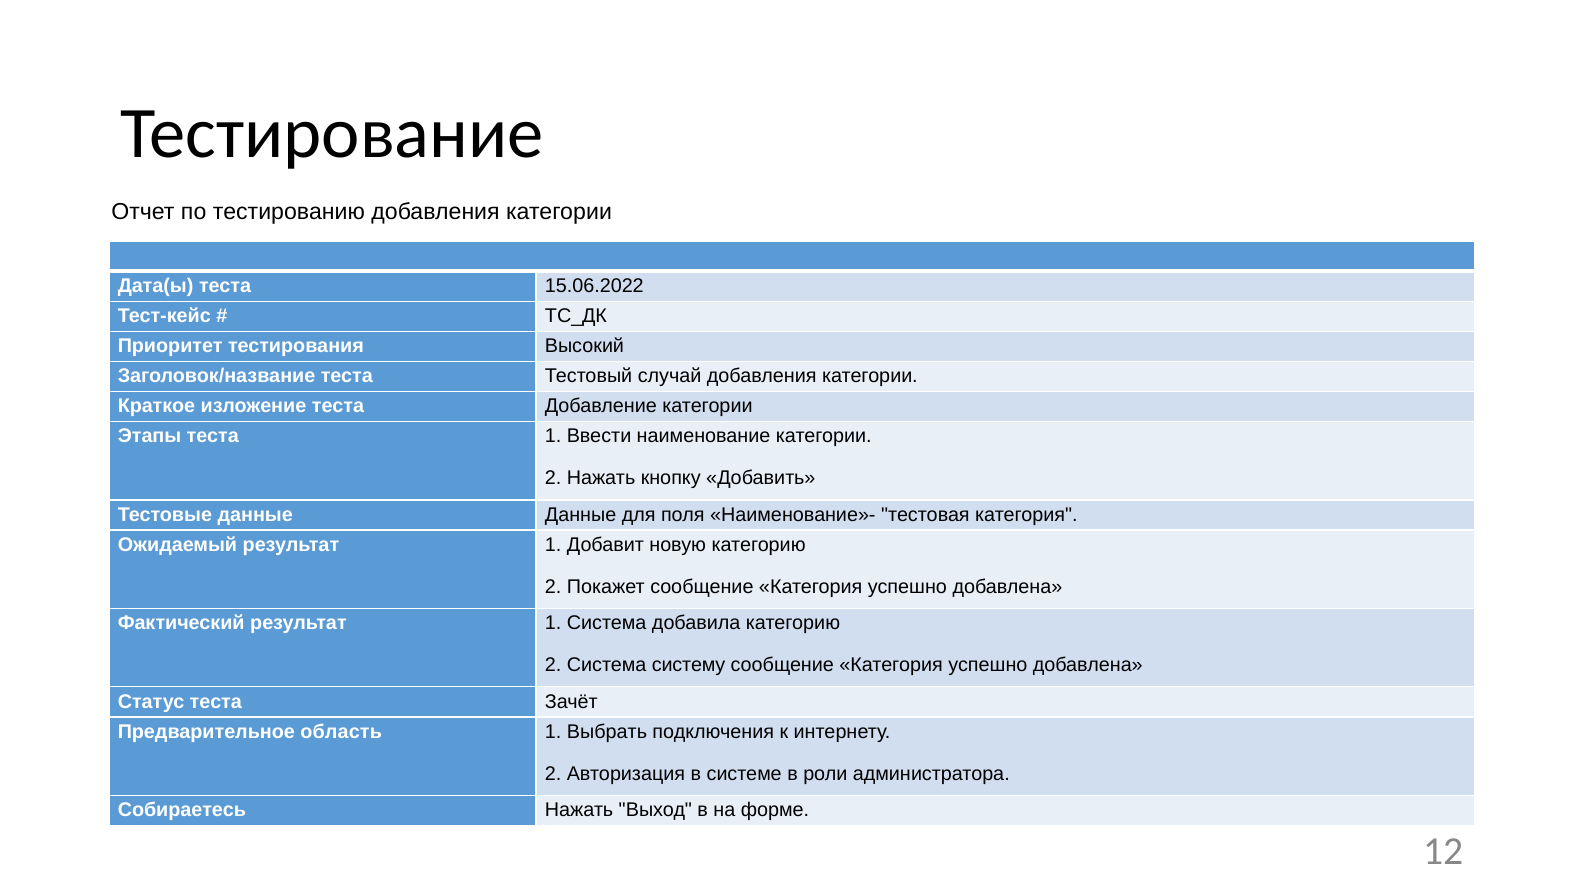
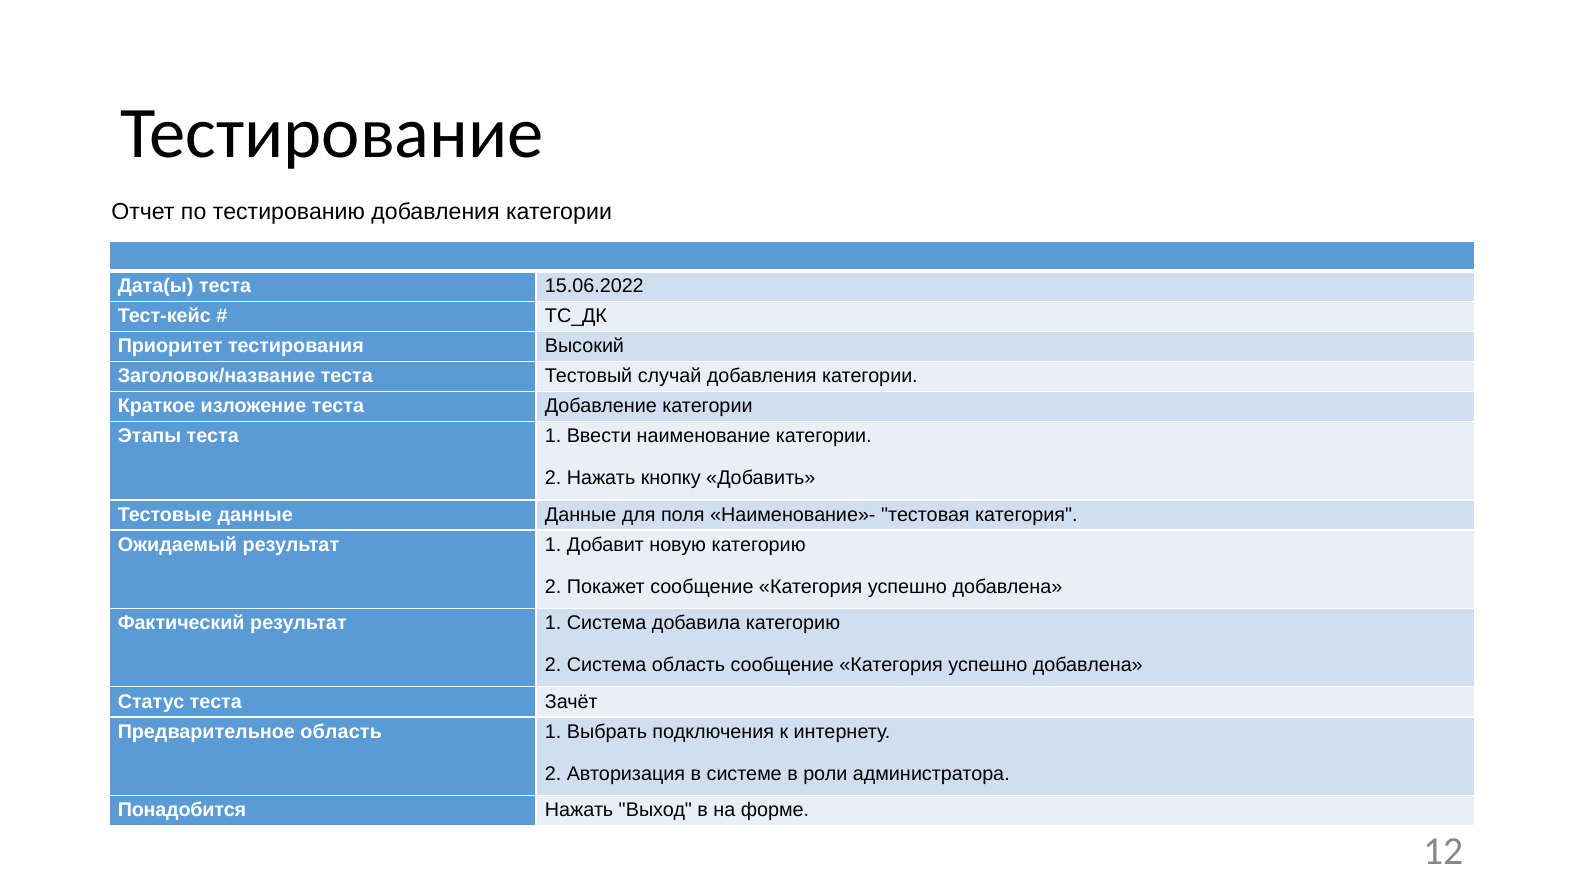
Система систему: систему -> область (689, 665)
Собираетесь: Собираетесь -> Понадобится (182, 810)
